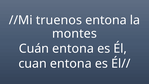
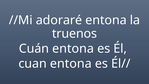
truenos: truenos -> adoraré (59, 20)
montes: montes -> truenos (75, 34)
